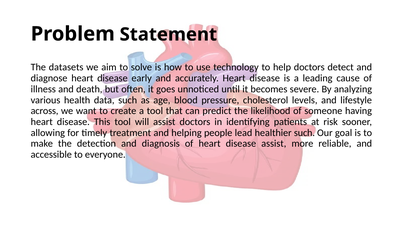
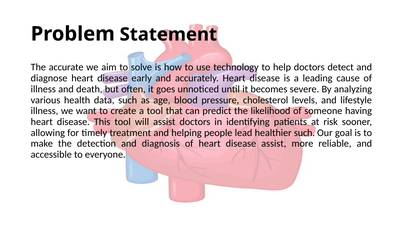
datasets: datasets -> accurate (66, 67)
across: across -> illness (44, 111)
